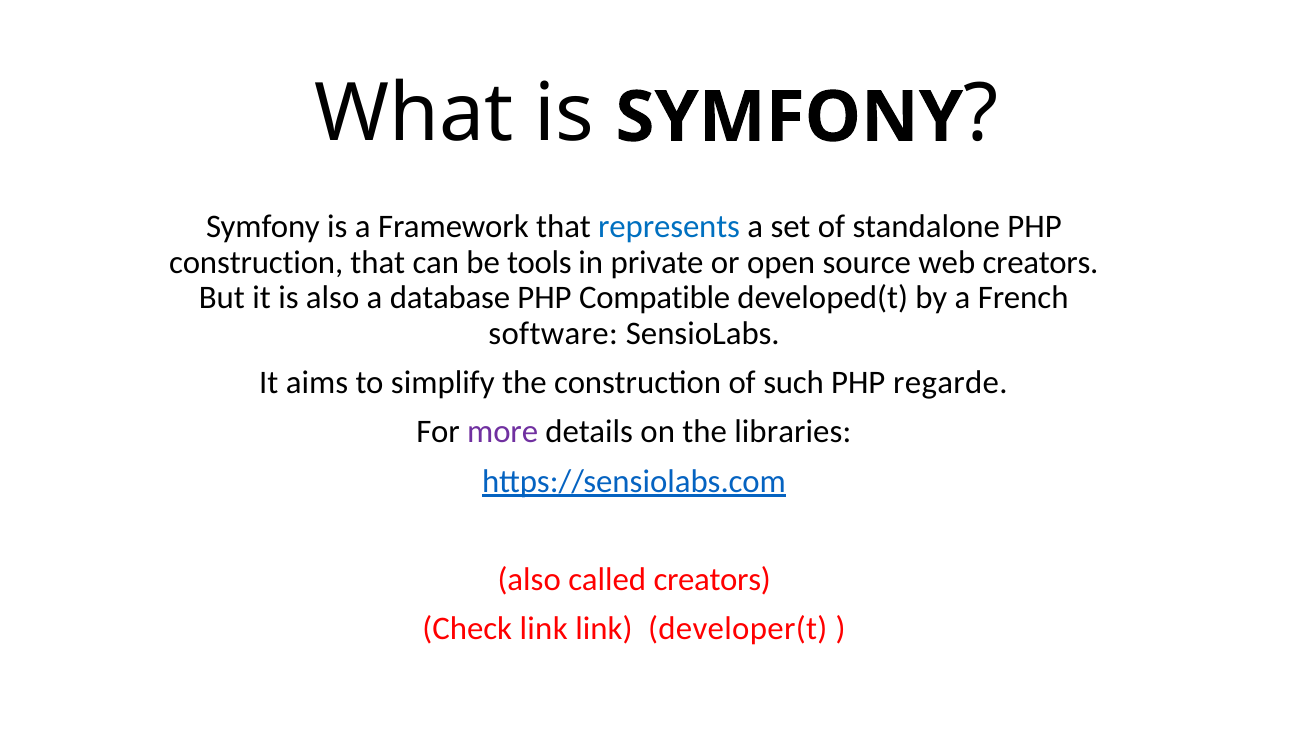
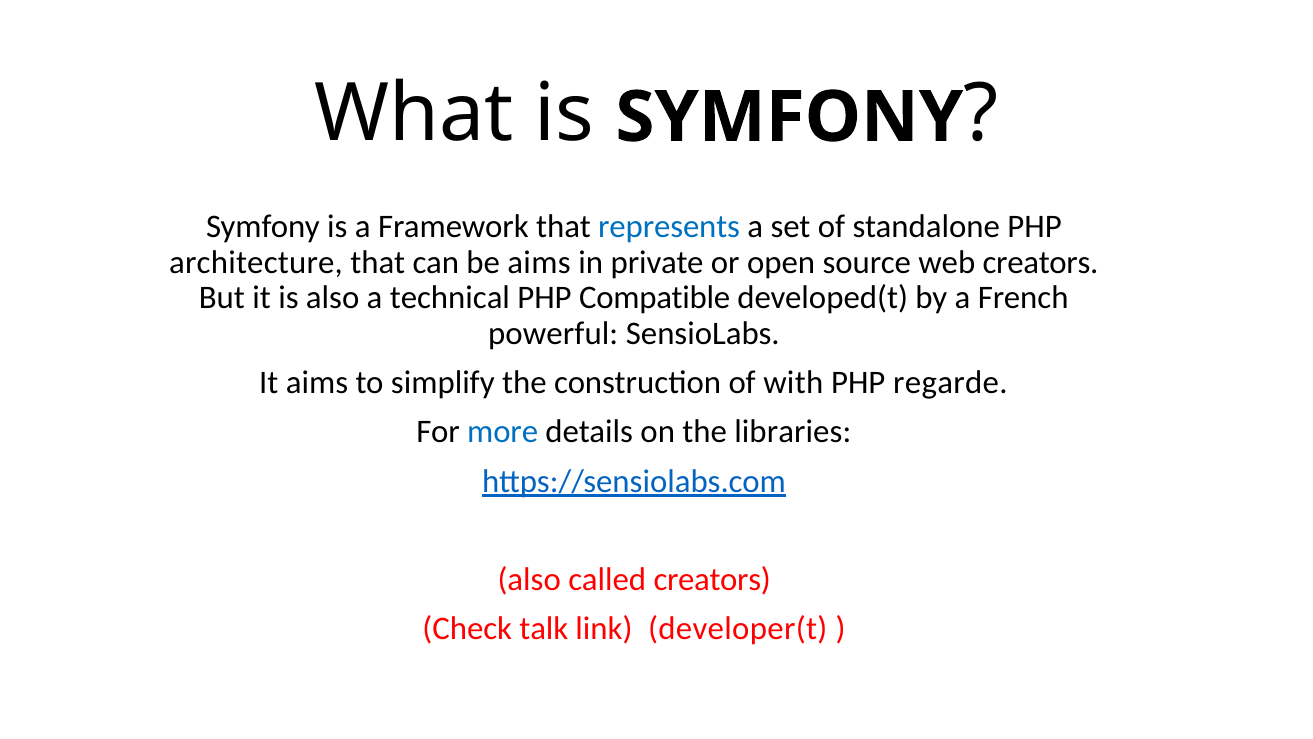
construction: construction -> architecture (256, 262)
be tools: tools -> aims (539, 262)
database: database -> technical (450, 298)
software: software -> powerful (553, 333)
such: such -> with (793, 382)
more colour: purple -> blue (503, 431)
Check link: link -> talk (544, 629)
